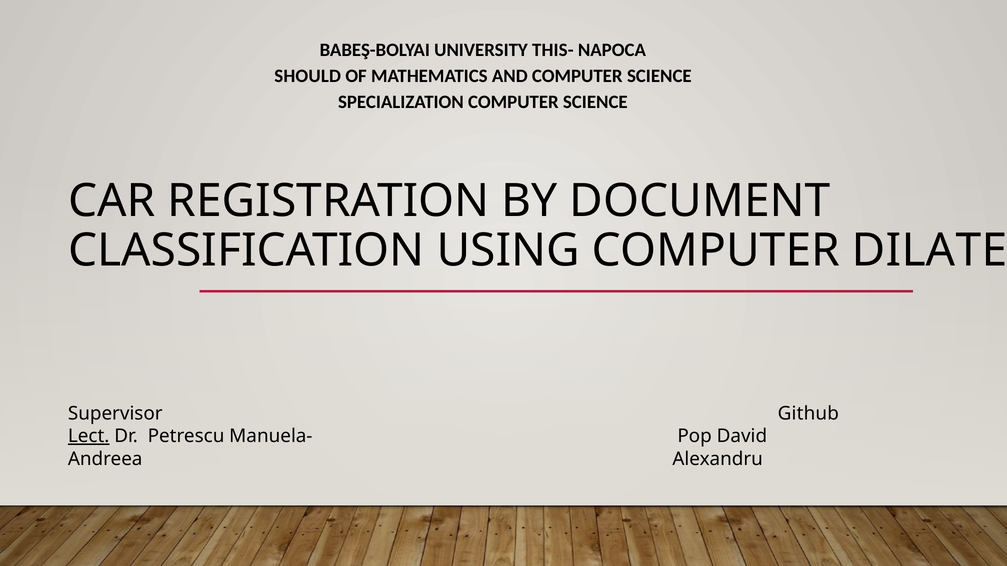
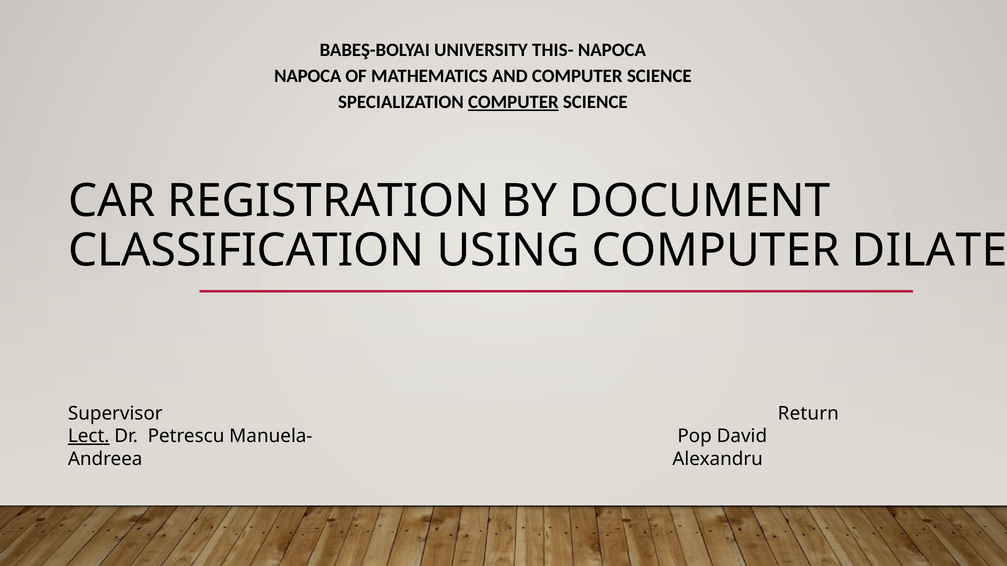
SHOULD: SHOULD -> NAPOCA (308, 76)
COMPUTER underline: none -> present (513, 102)
Github: Github -> Return (808, 414)
